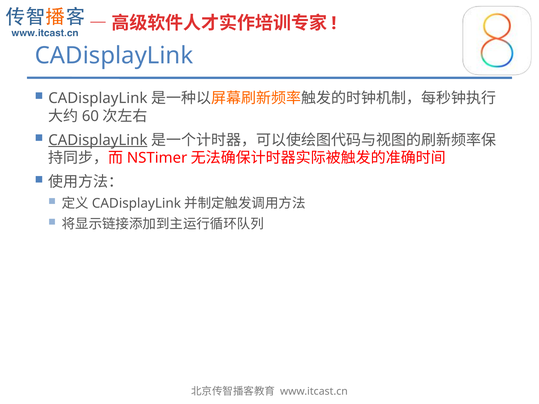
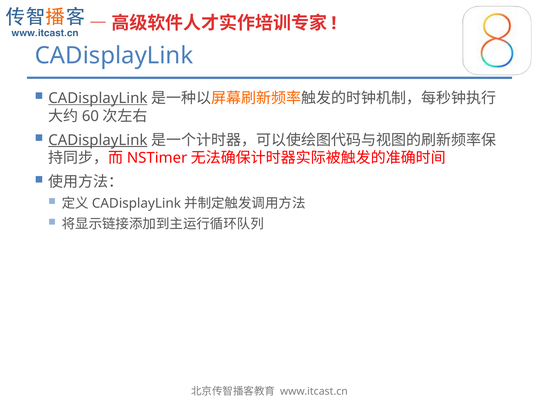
CADisplayLink underline: none -> present (98, 98)
